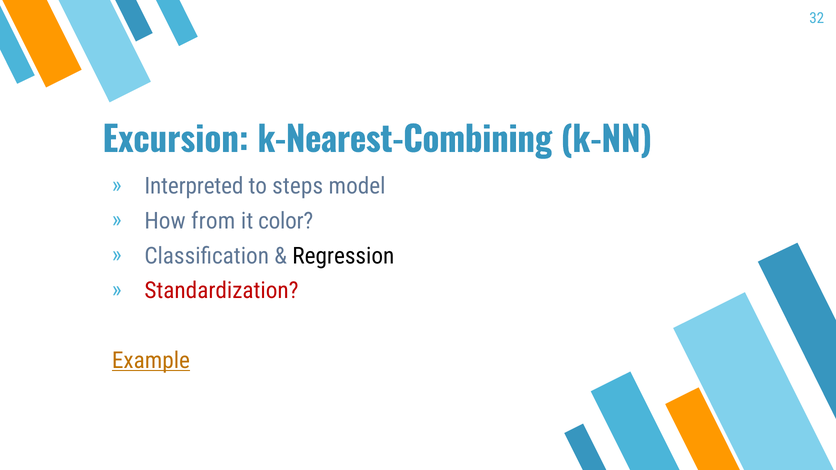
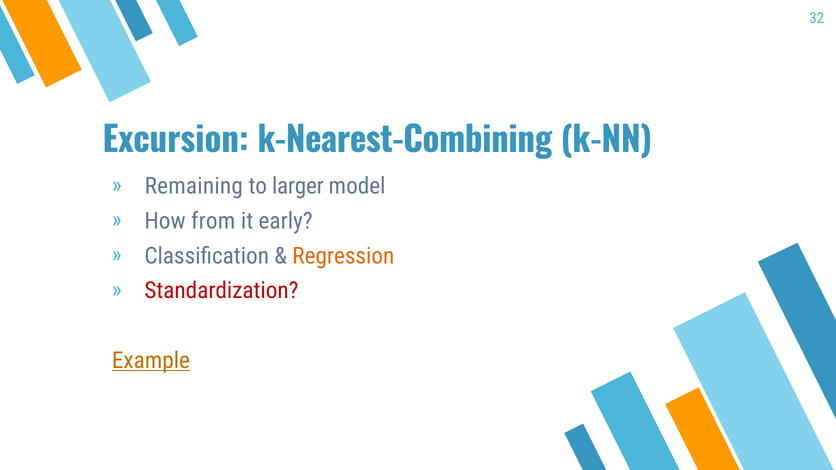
Interpreted: Interpreted -> Remaining (194, 186)
steps: steps -> larger (298, 186)
color: color -> early (286, 221)
Regression colour: black -> orange (343, 256)
